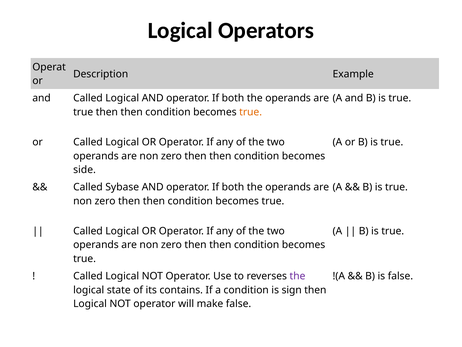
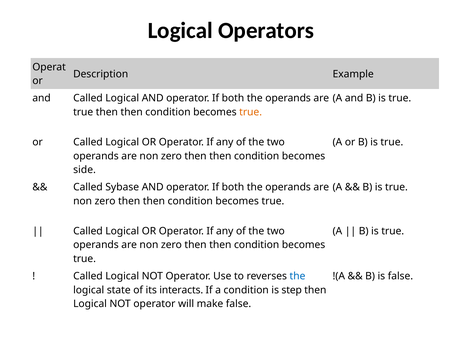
the colour: purple -> blue (297, 276)
contains: contains -> interacts (181, 290)
sign: sign -> step (292, 290)
